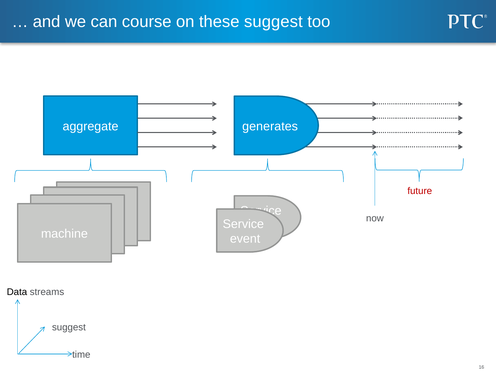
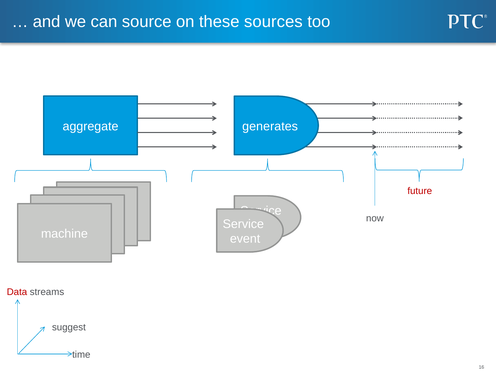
course: course -> source (147, 22)
these suggest: suggest -> sources (273, 22)
Data colour: black -> red (17, 292)
